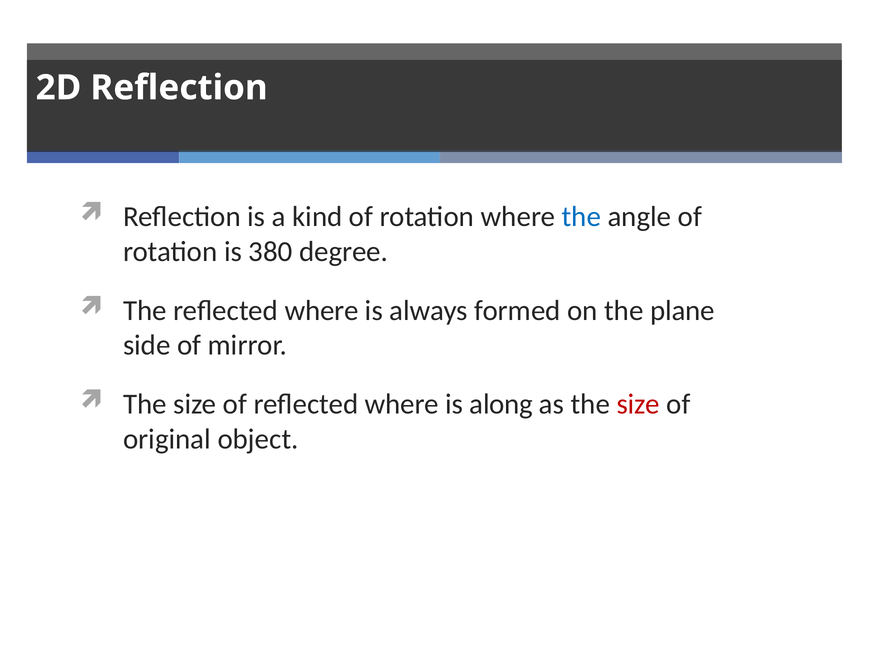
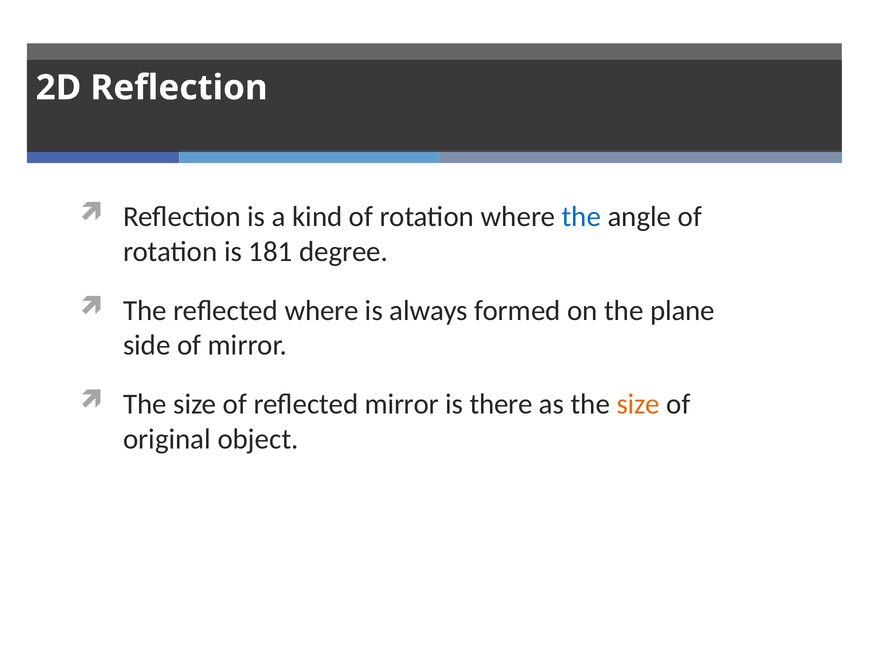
380: 380 -> 181 (270, 251)
of reflected where: where -> mirror (402, 404)
along: along -> there (501, 404)
size colour: red -> orange (638, 404)
